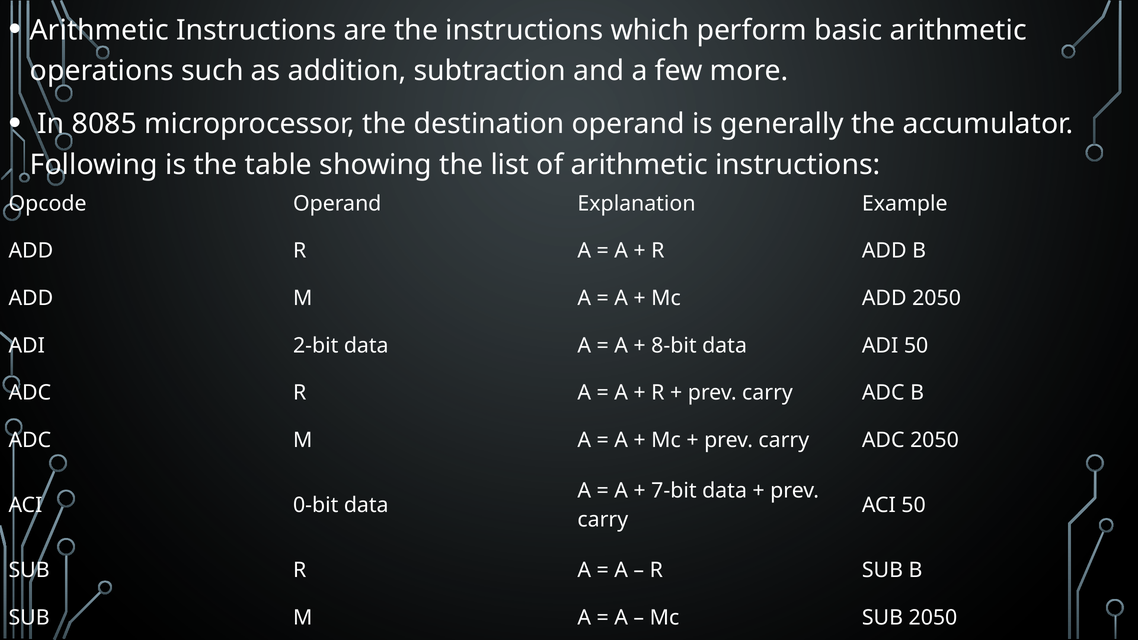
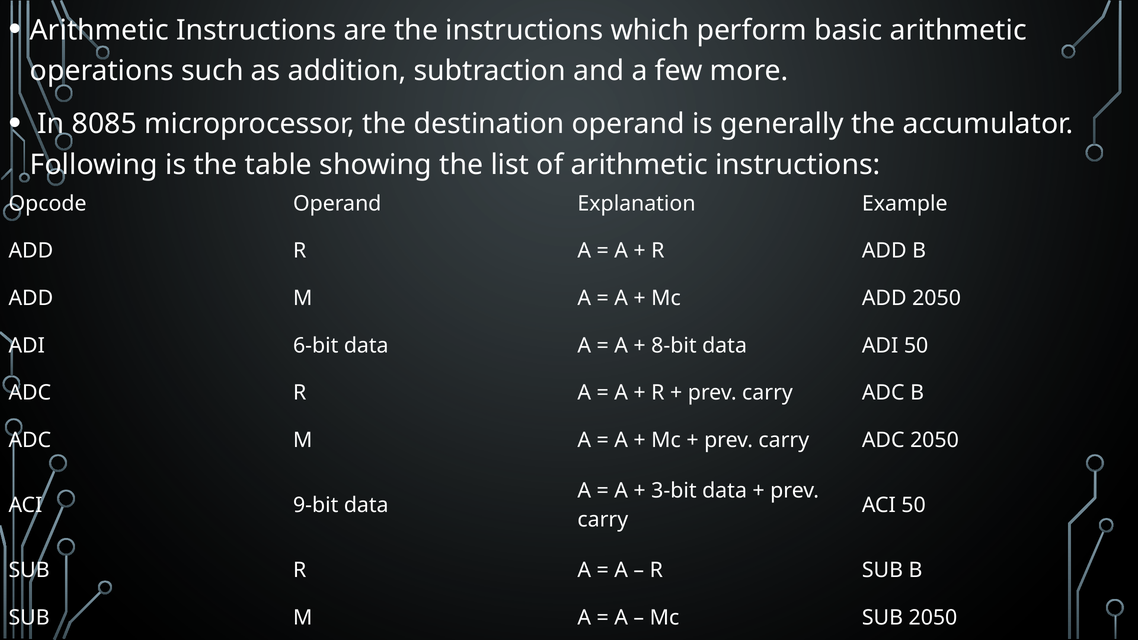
2-bit: 2-bit -> 6-bit (316, 346)
7-bit: 7-bit -> 3-bit (674, 491)
0-bit: 0-bit -> 9-bit (316, 505)
